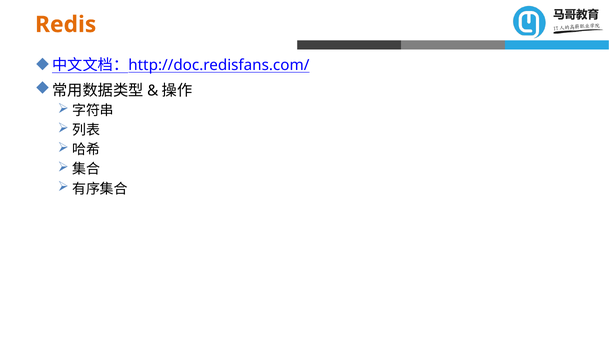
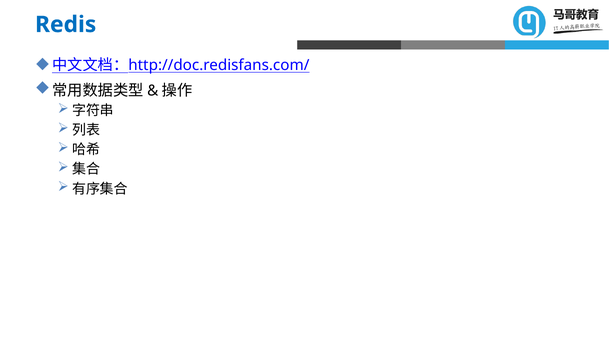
Redis colour: orange -> blue (66, 25)
